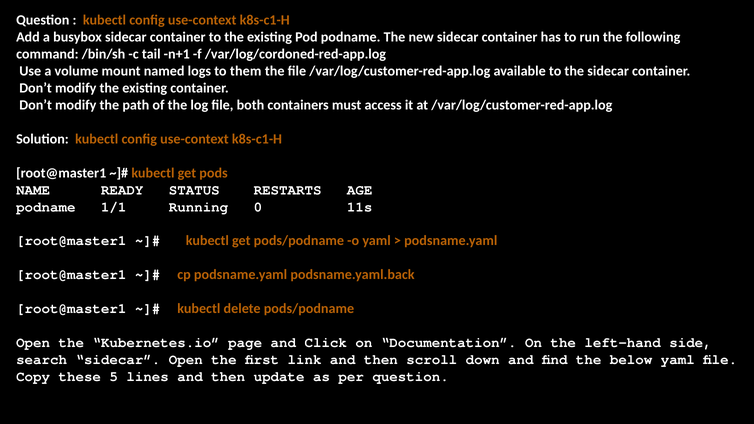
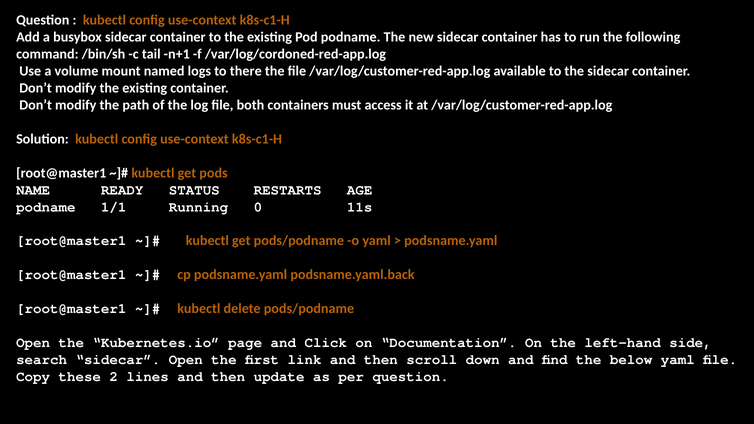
them: them -> there (246, 71)
5: 5 -> 2 (114, 377)
